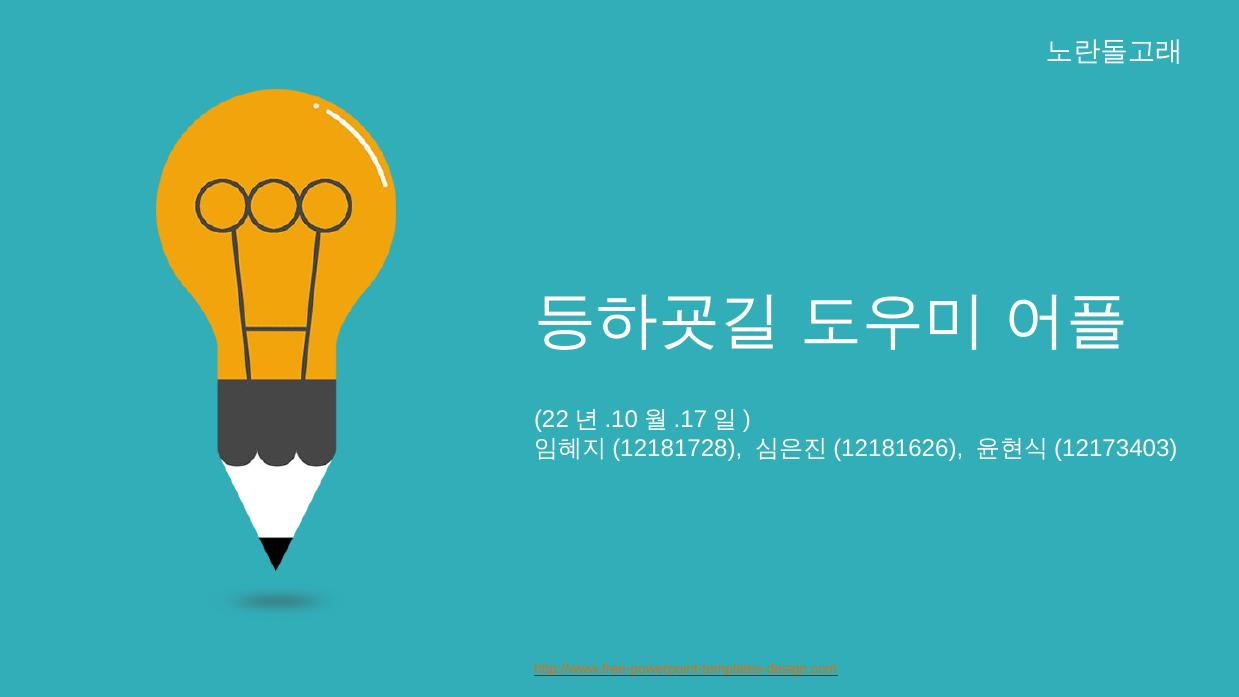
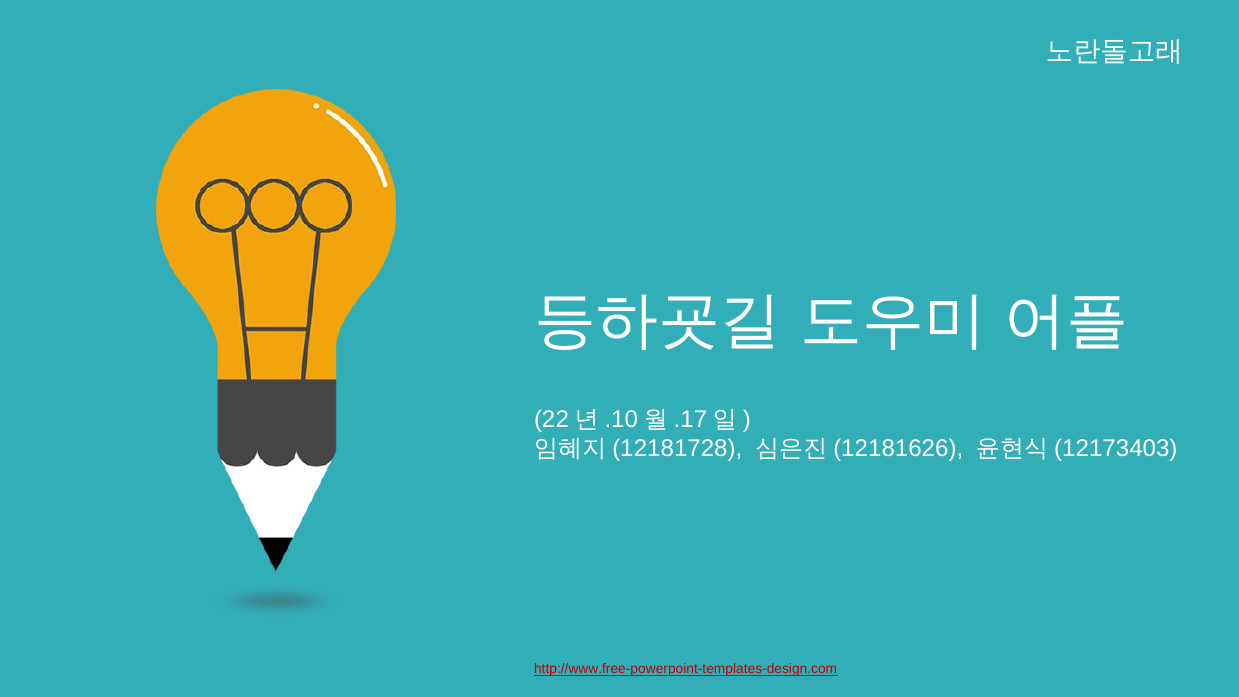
http://www.free-powerpoint-templates-design.com colour: orange -> red (686, 669)
